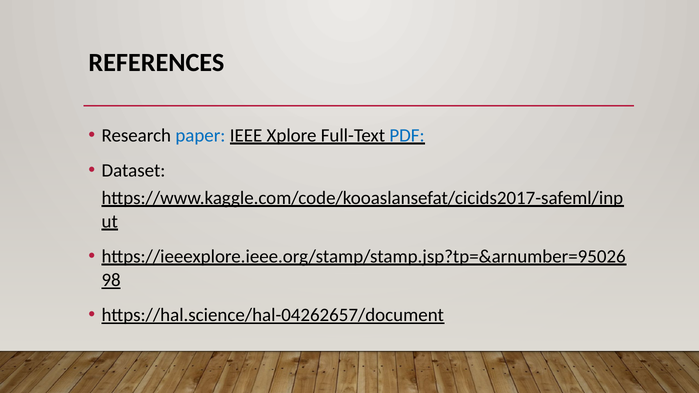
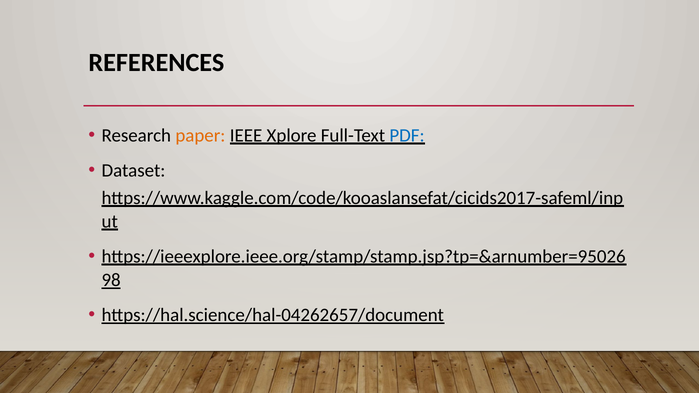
paper colour: blue -> orange (200, 136)
